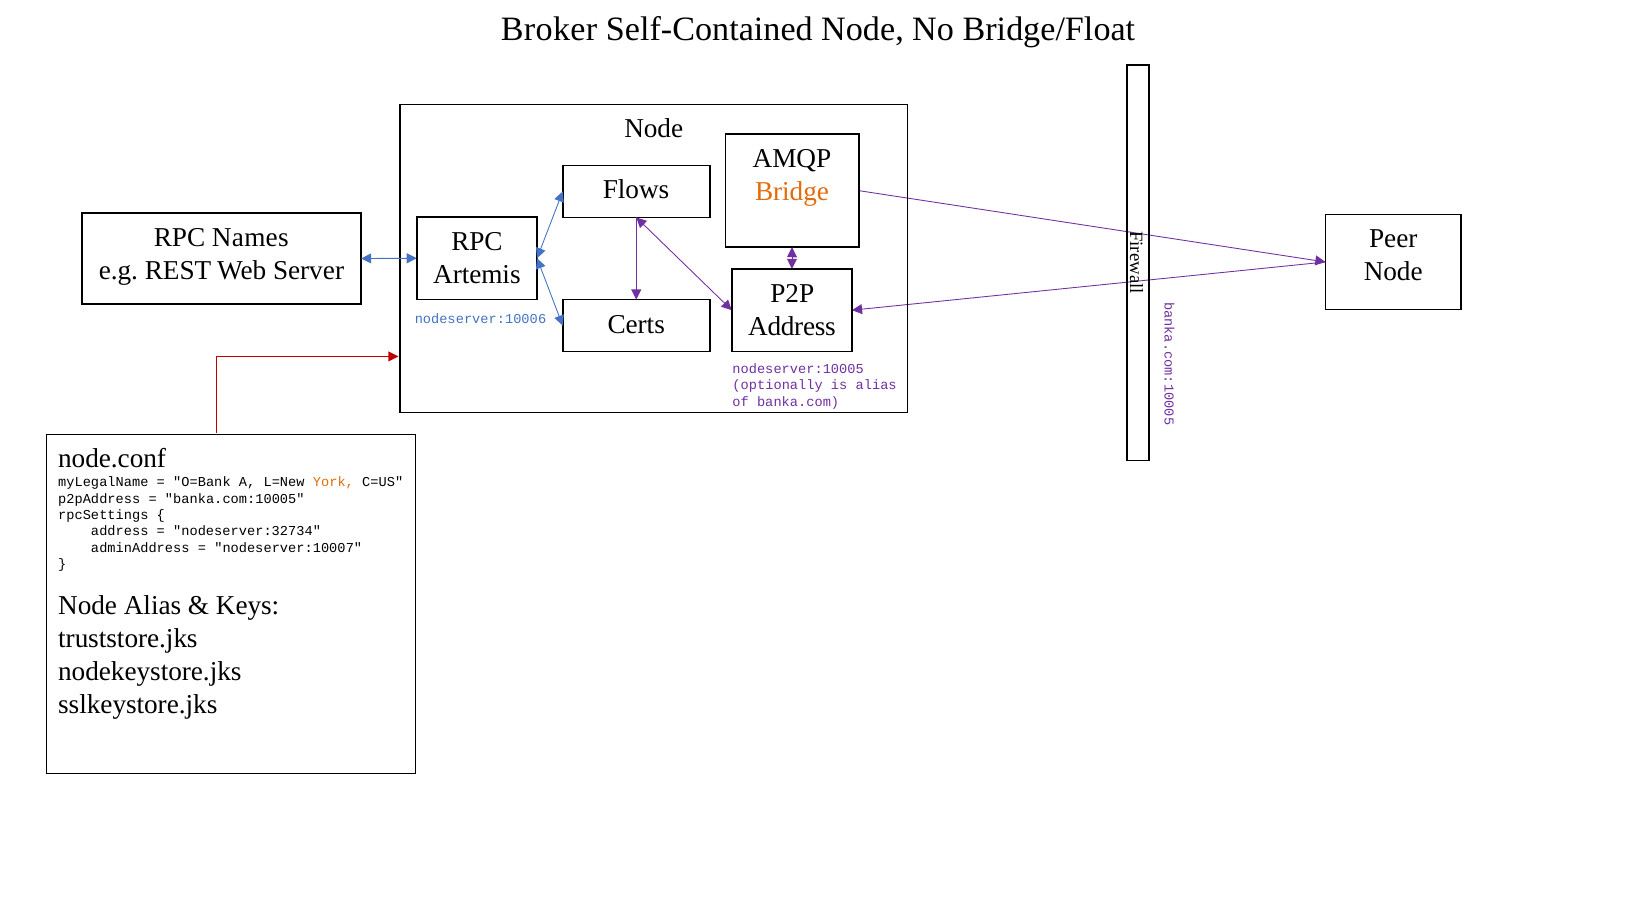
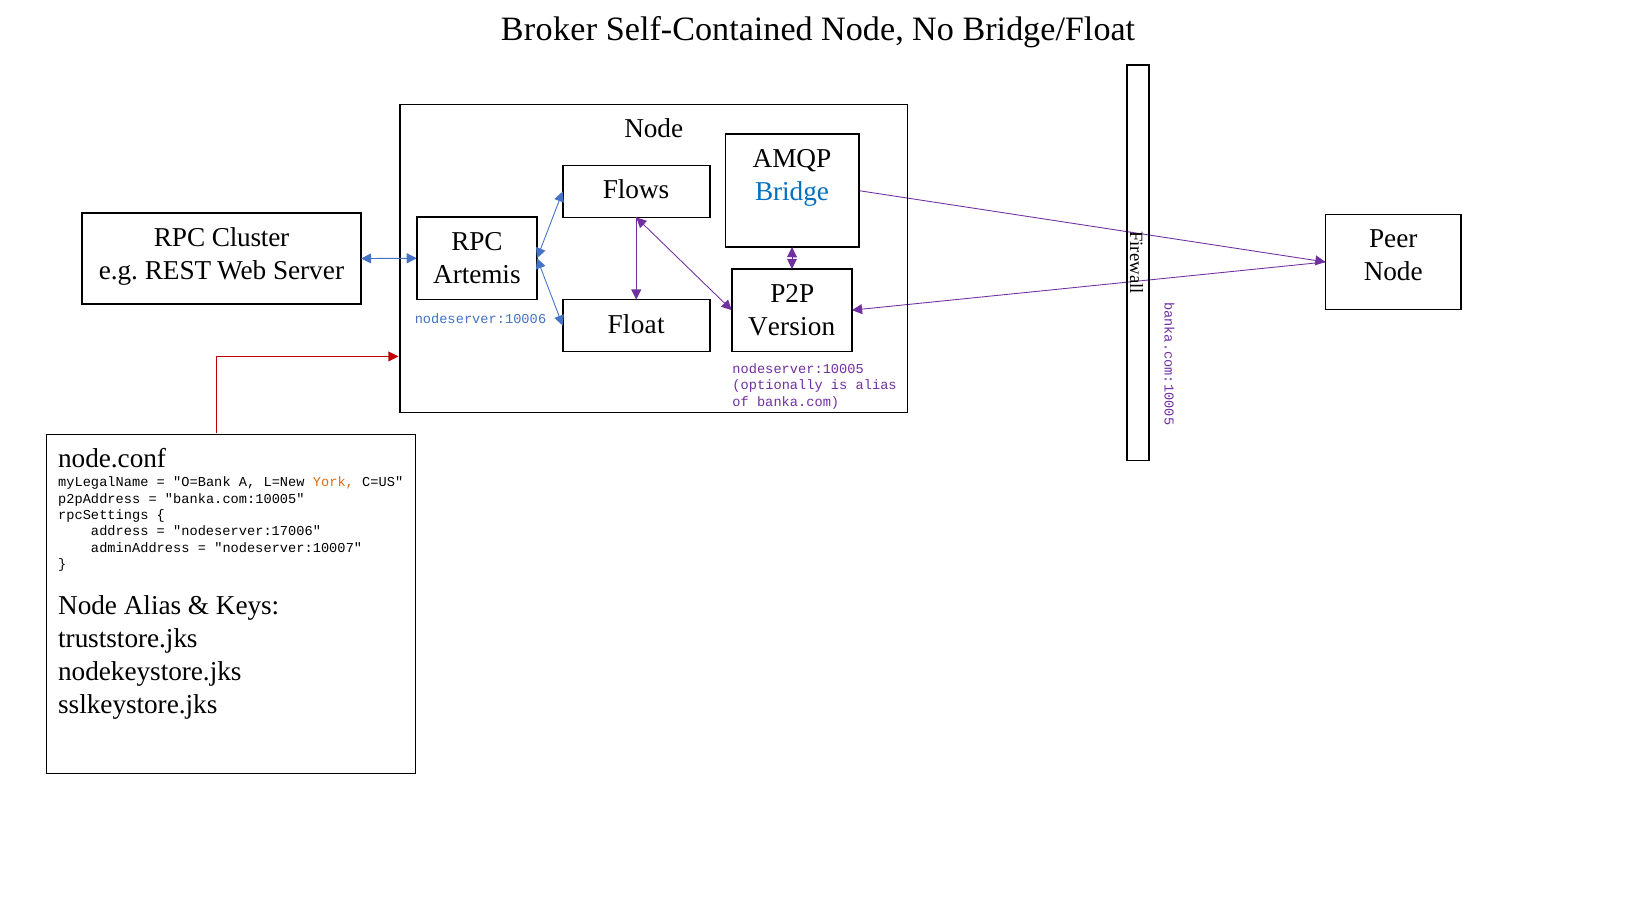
Bridge colour: orange -> blue (792, 191)
Names: Names -> Cluster (251, 237)
Certs: Certs -> Float (636, 324)
Address: Address -> Version (792, 326)
nodeserver:32734: nodeserver:32734 -> nodeserver:17006 (247, 531)
